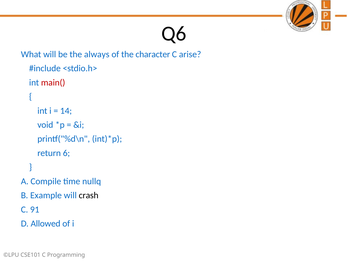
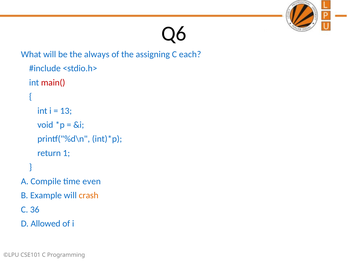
character: character -> assigning (153, 54)
arise: arise -> each (190, 54)
14: 14 -> 13 (66, 111)
6: 6 -> 1 (66, 153)
nullq: nullq -> even (92, 181)
crash colour: black -> orange (89, 195)
91: 91 -> 36 (35, 210)
